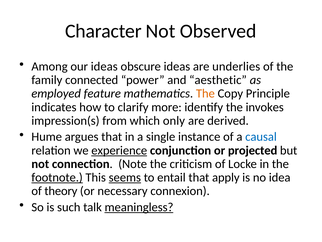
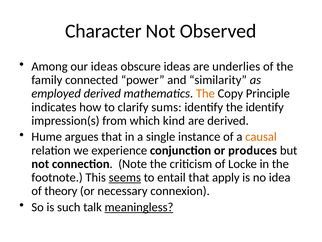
aesthetic: aesthetic -> similarity (218, 80)
employed feature: feature -> derived (102, 93)
more: more -> sums (166, 107)
the invokes: invokes -> identify (265, 107)
only: only -> kind (174, 120)
causal colour: blue -> orange (261, 137)
experience underline: present -> none (119, 150)
projected: projected -> produces (253, 150)
footnote underline: present -> none (57, 177)
